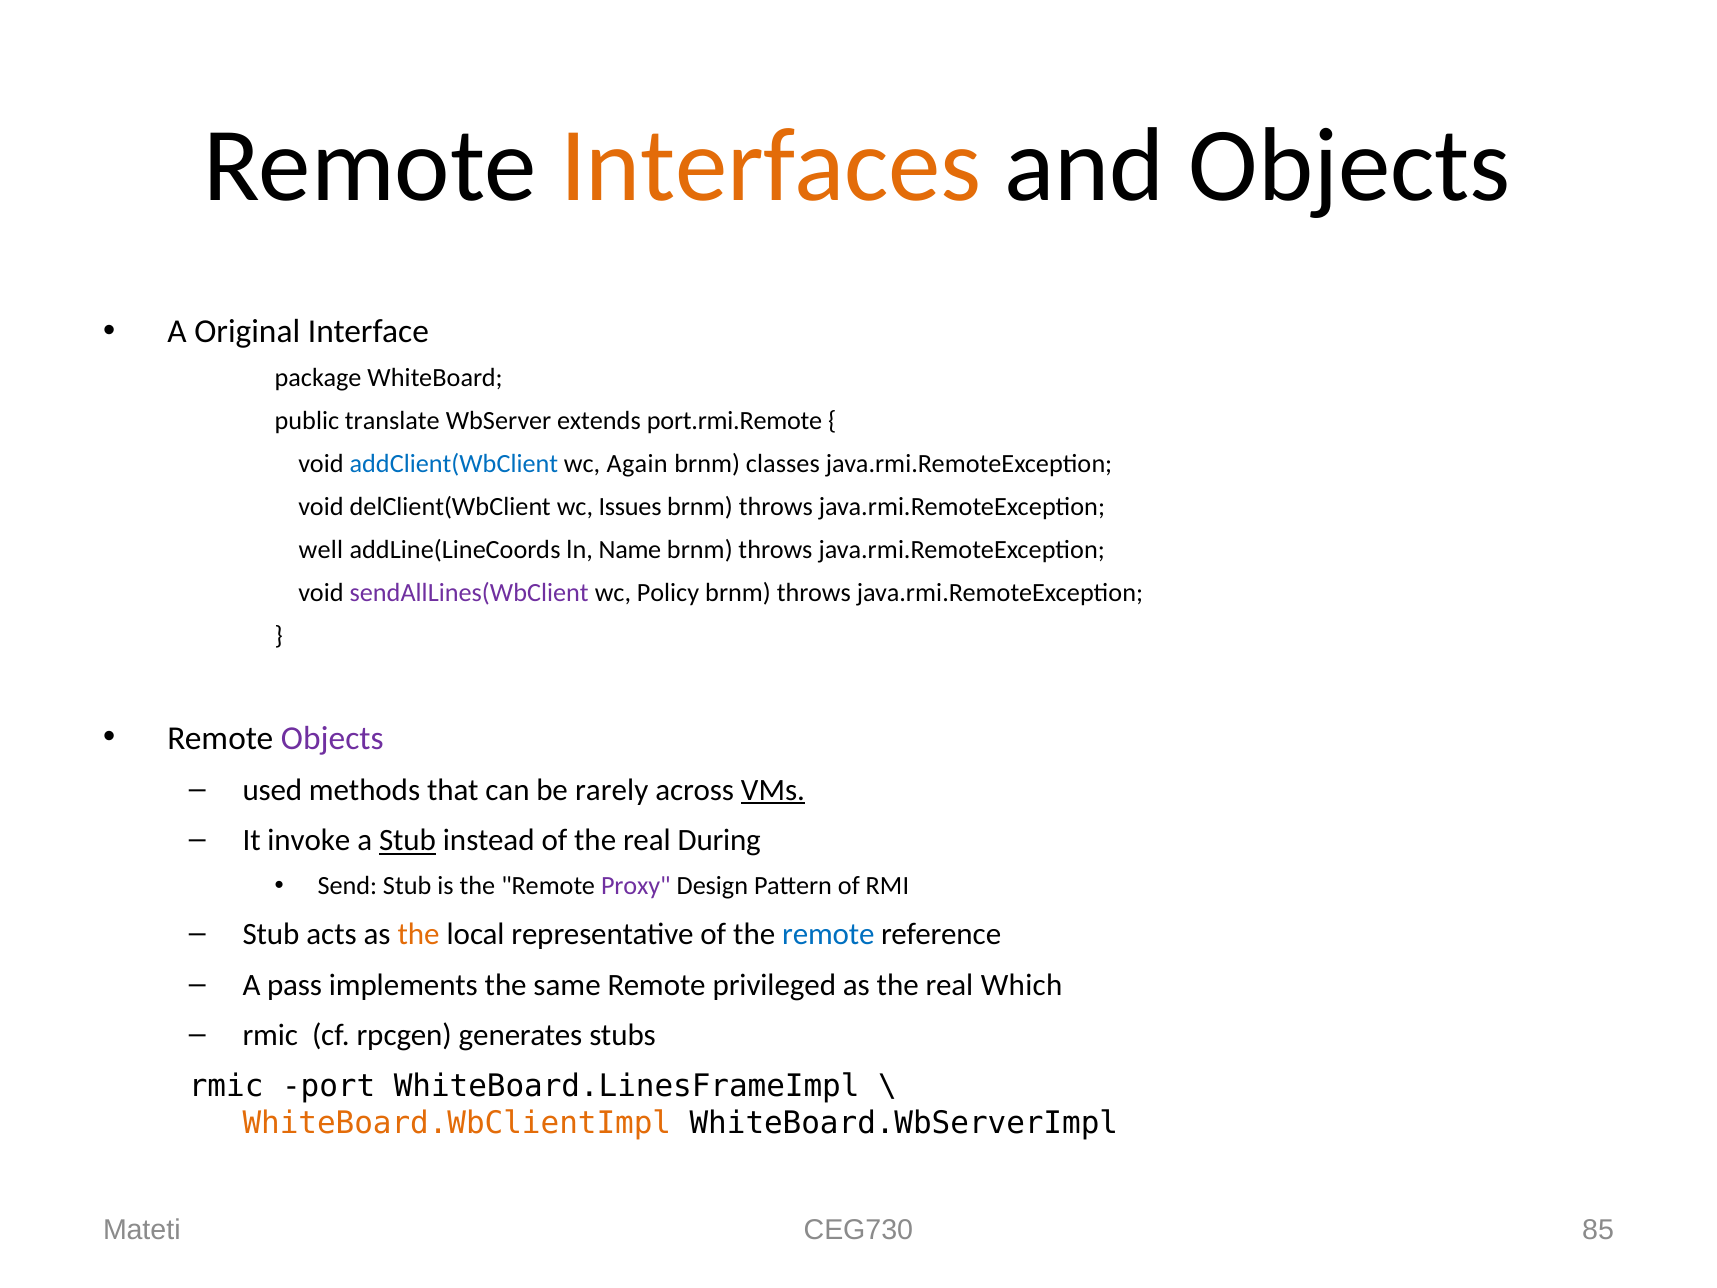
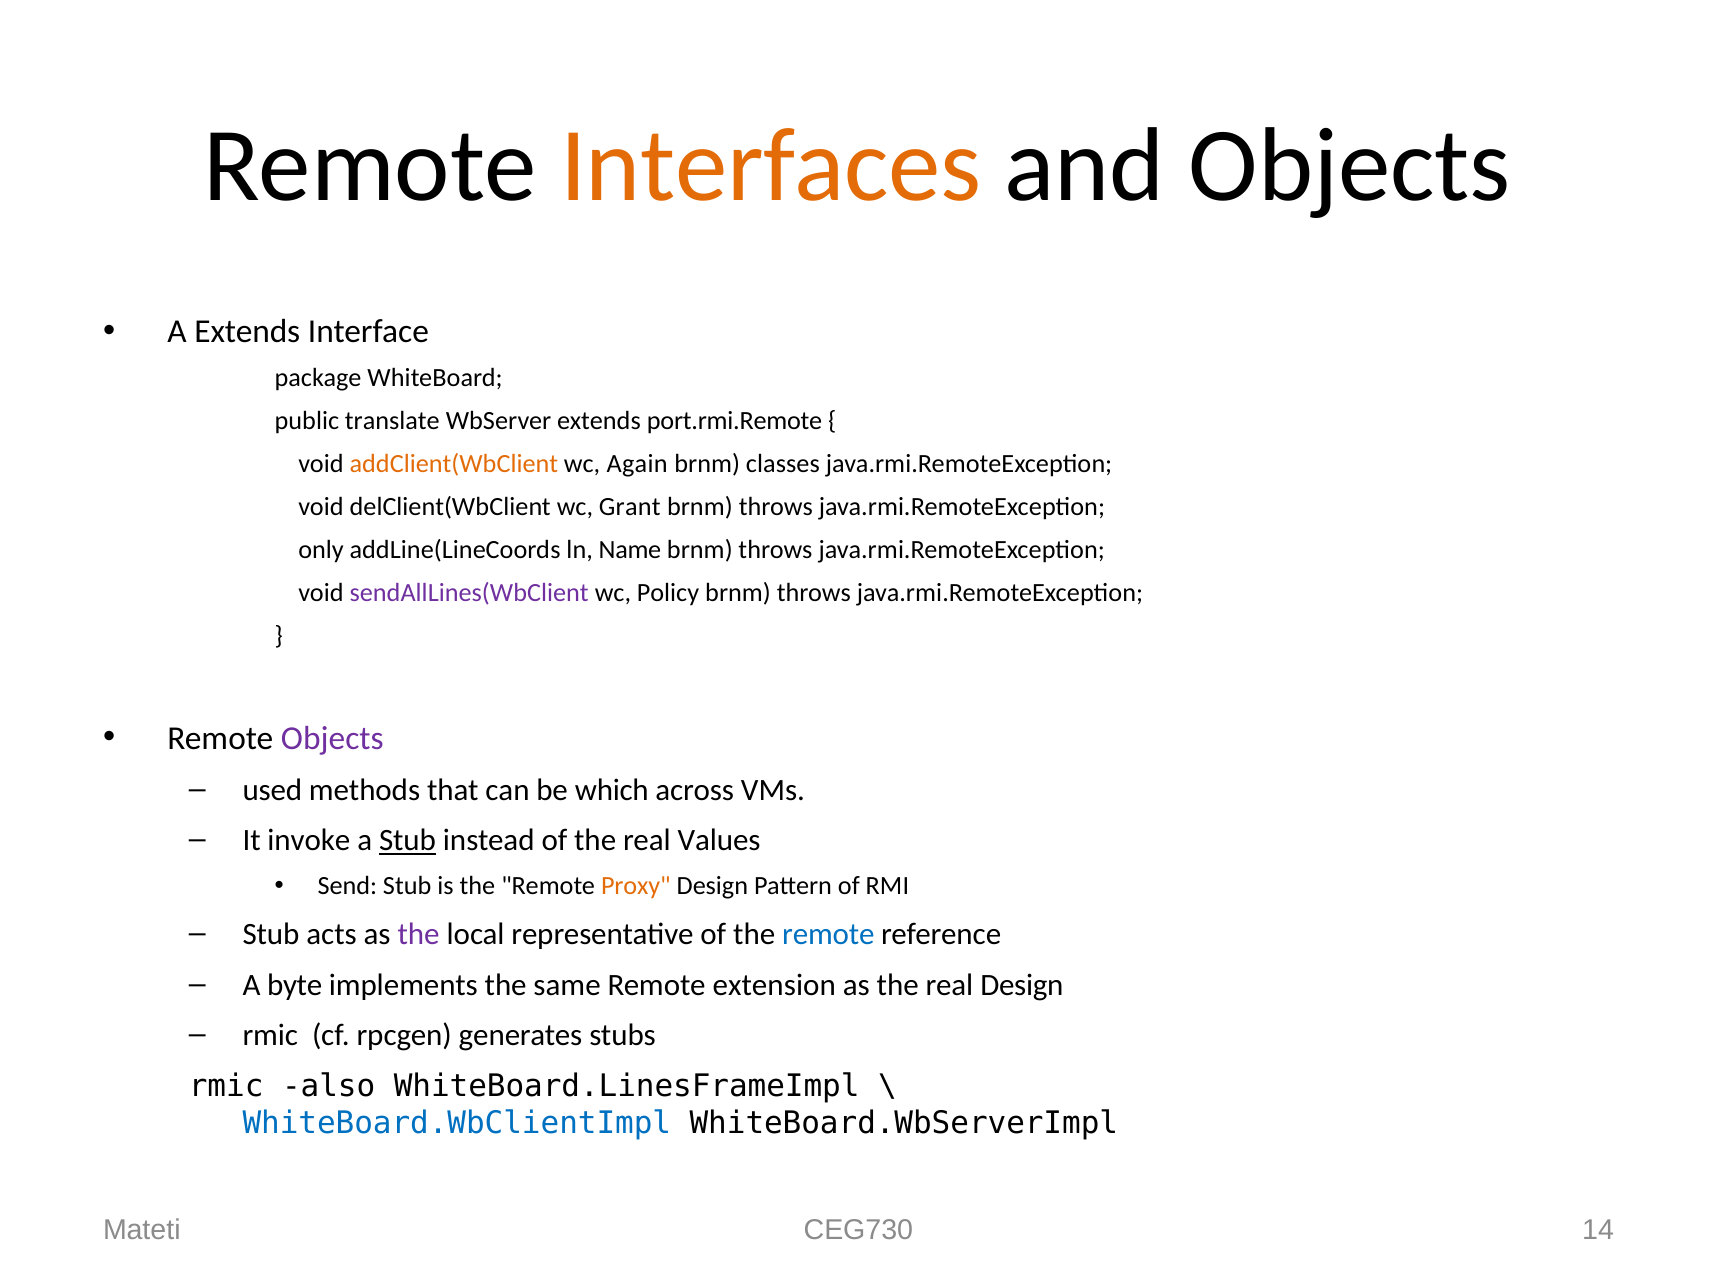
A Original: Original -> Extends (247, 331)
addClient(WbClient colour: blue -> orange (454, 464)
Issues: Issues -> Grant (630, 507)
well: well -> only (321, 550)
rarely: rarely -> which (612, 790)
VMs underline: present -> none (773, 790)
During: During -> Values (719, 840)
Proxy colour: purple -> orange (636, 886)
the colour: orange -> purple (419, 934)
pass: pass -> byte (295, 985)
privileged: privileged -> extension (774, 985)
real Which: Which -> Design (1022, 985)
port: port -> also (329, 1086)
WhiteBoard.WbClientImpl colour: orange -> blue (457, 1123)
85: 85 -> 14 (1598, 1230)
